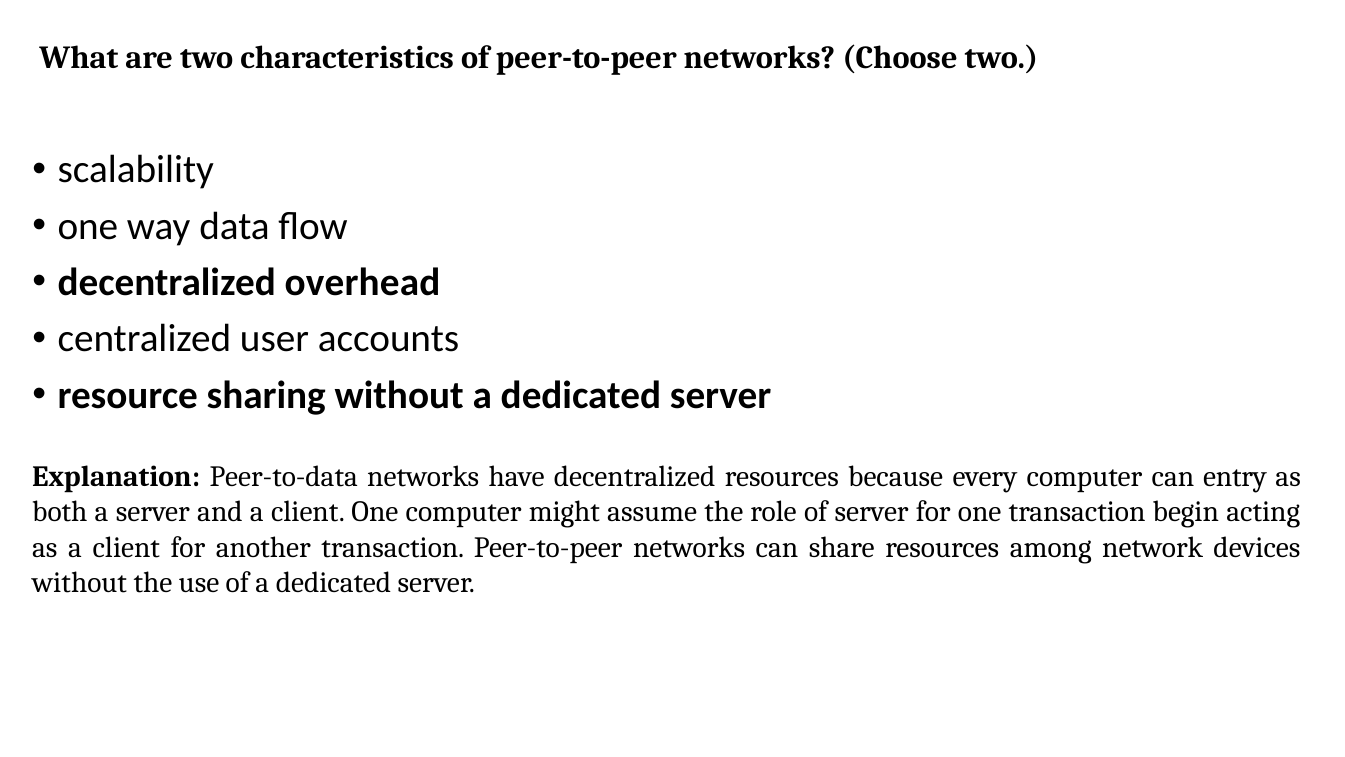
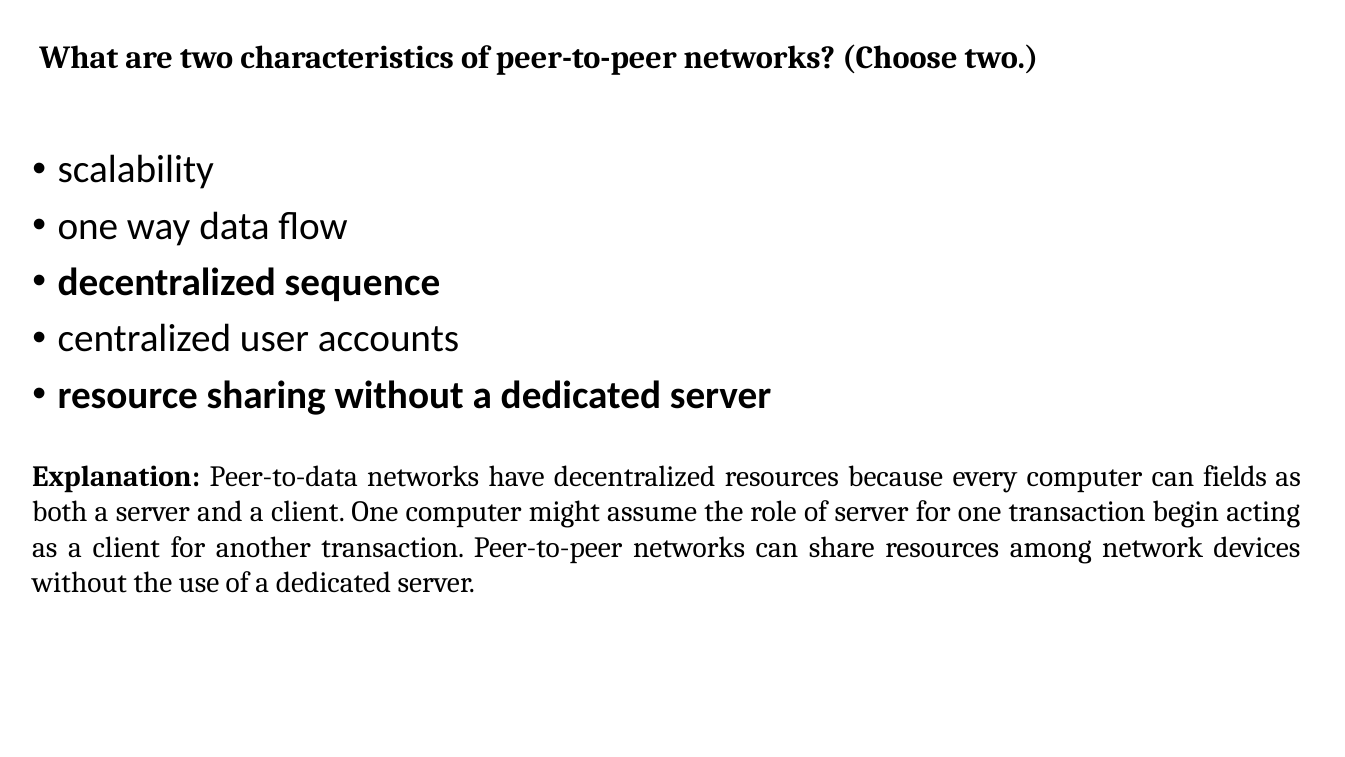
overhead: overhead -> sequence (363, 282)
entry: entry -> fields (1235, 477)
